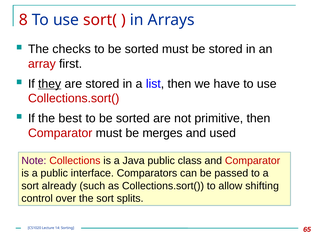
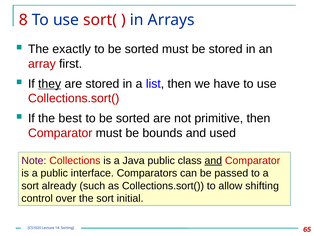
checks: checks -> exactly (72, 49)
merges: merges -> bounds (162, 133)
and underline: none -> present (213, 160)
splits: splits -> initial (130, 198)
